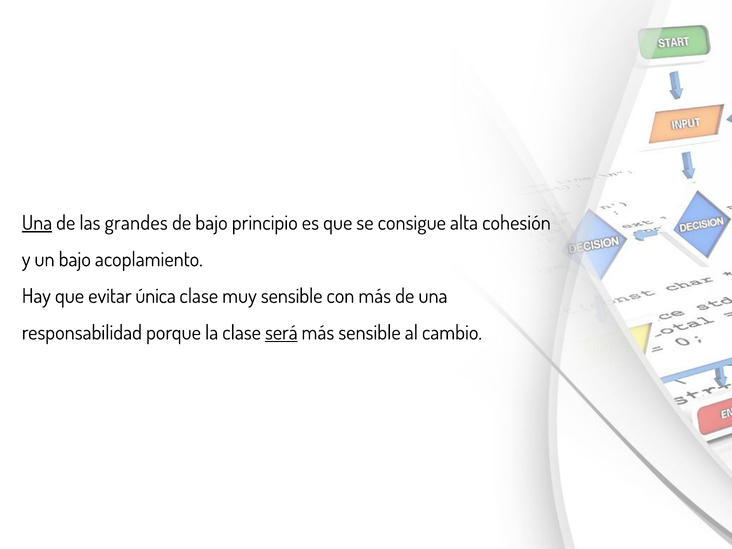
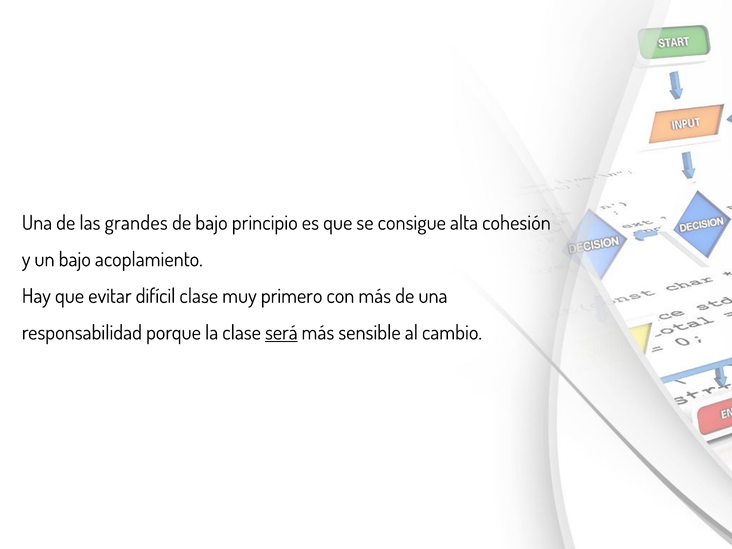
Una underline: present -> none (37, 223)
única: única -> difícil (156, 296)
muy sensible: sensible -> primero (292, 296)
